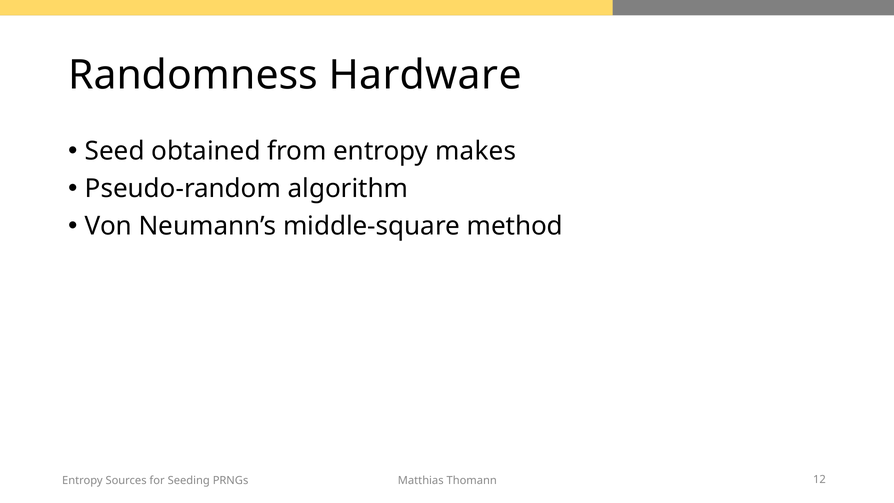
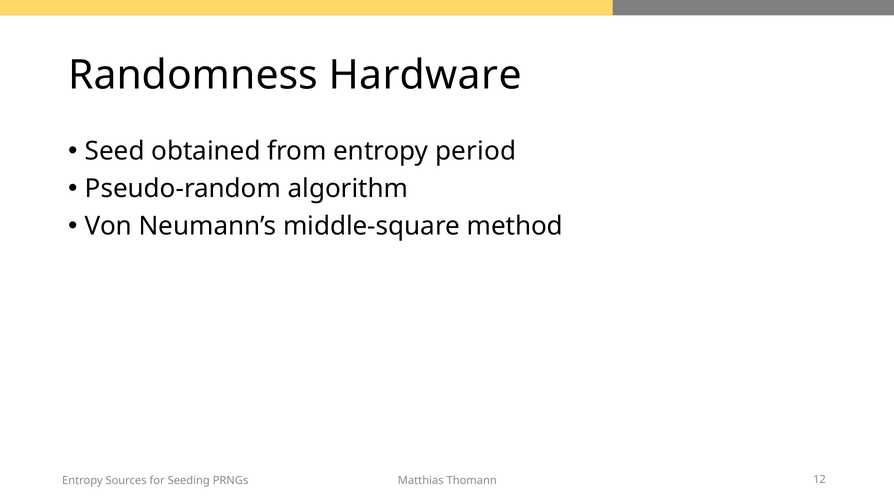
makes: makes -> period (476, 151)
